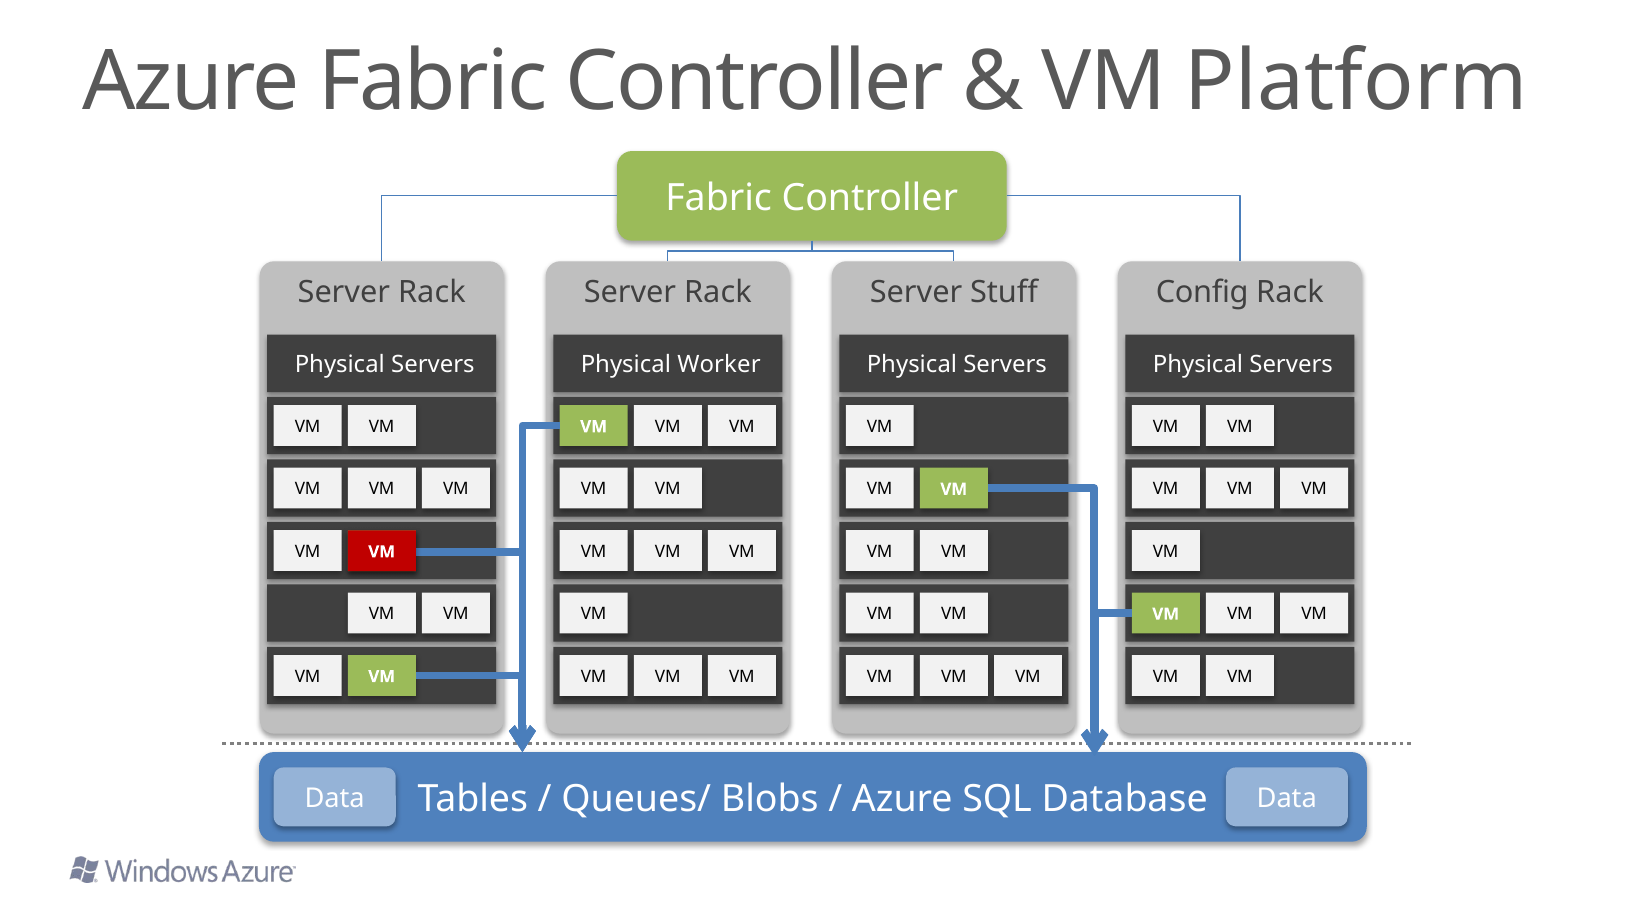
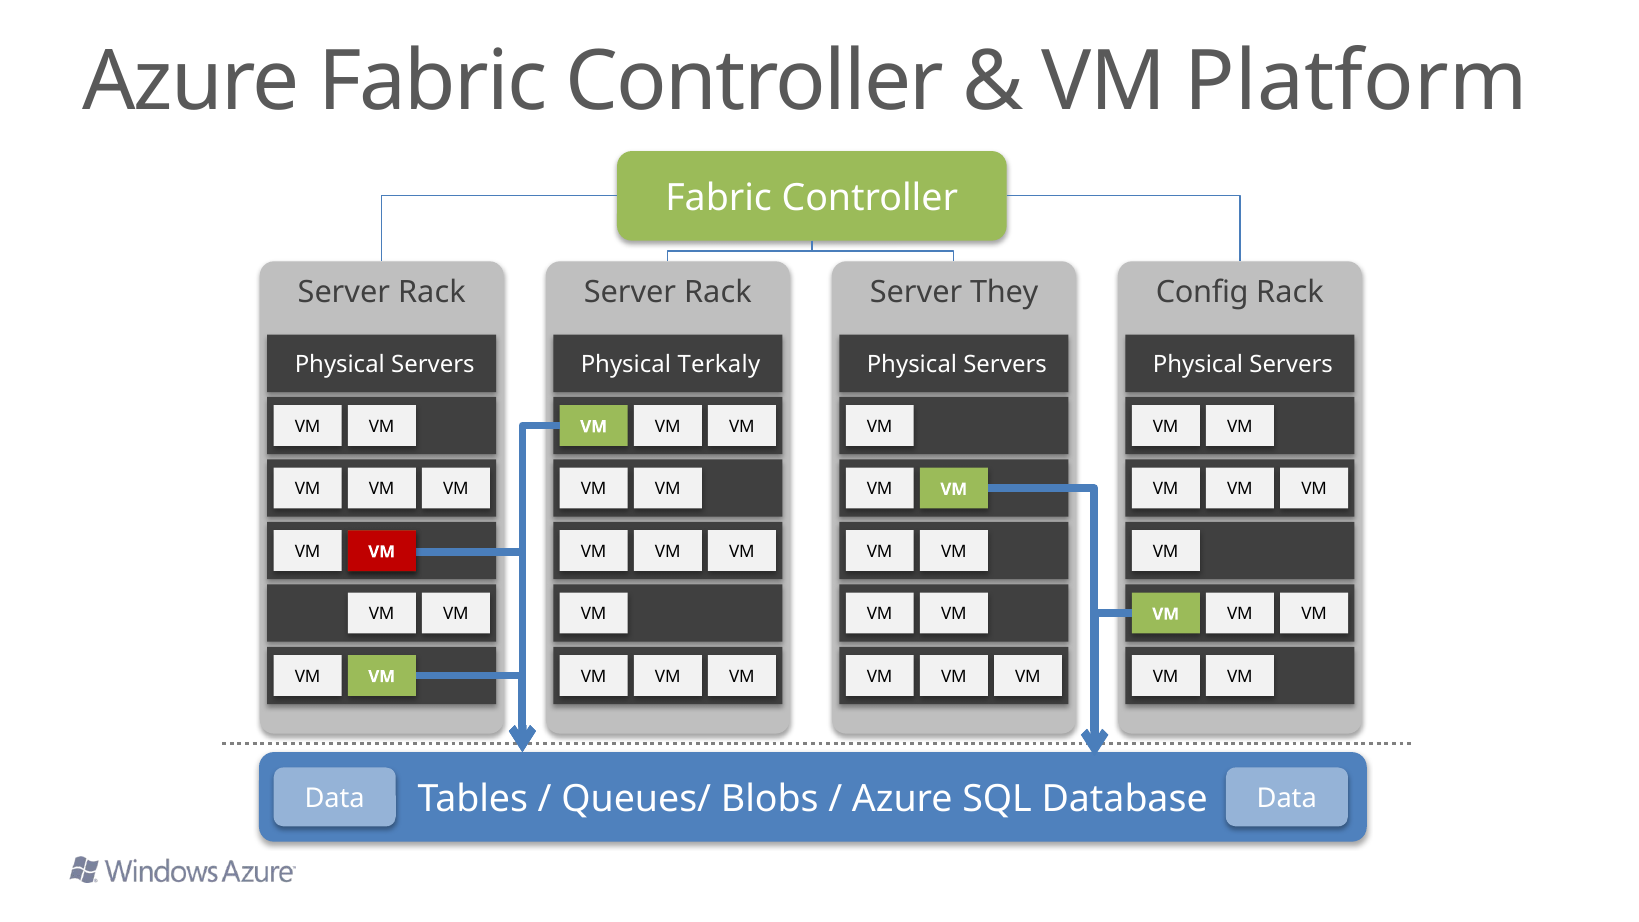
Stuff: Stuff -> They (1004, 292)
Worker: Worker -> Terkaly (719, 365)
